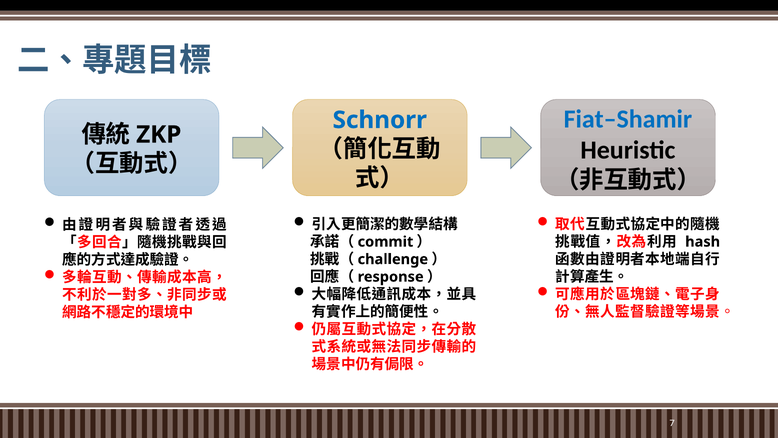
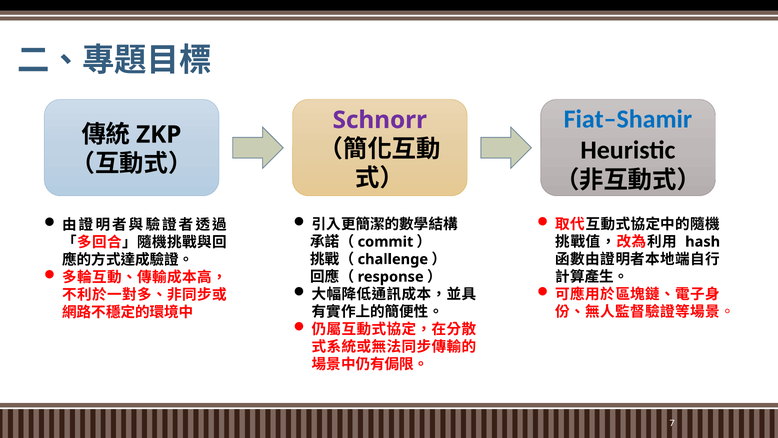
Schnorr colour: blue -> purple (380, 120)
